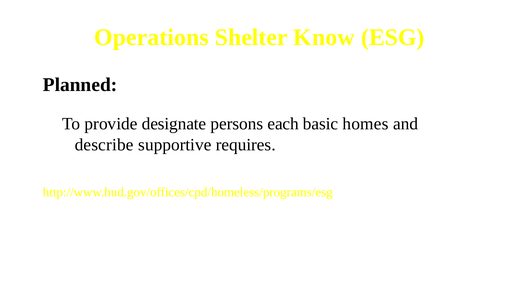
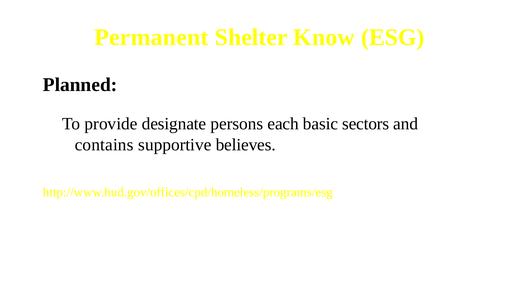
Operations: Operations -> Permanent (151, 37)
homes: homes -> sectors (366, 124)
describe: describe -> contains (104, 145)
requires: requires -> believes (246, 145)
